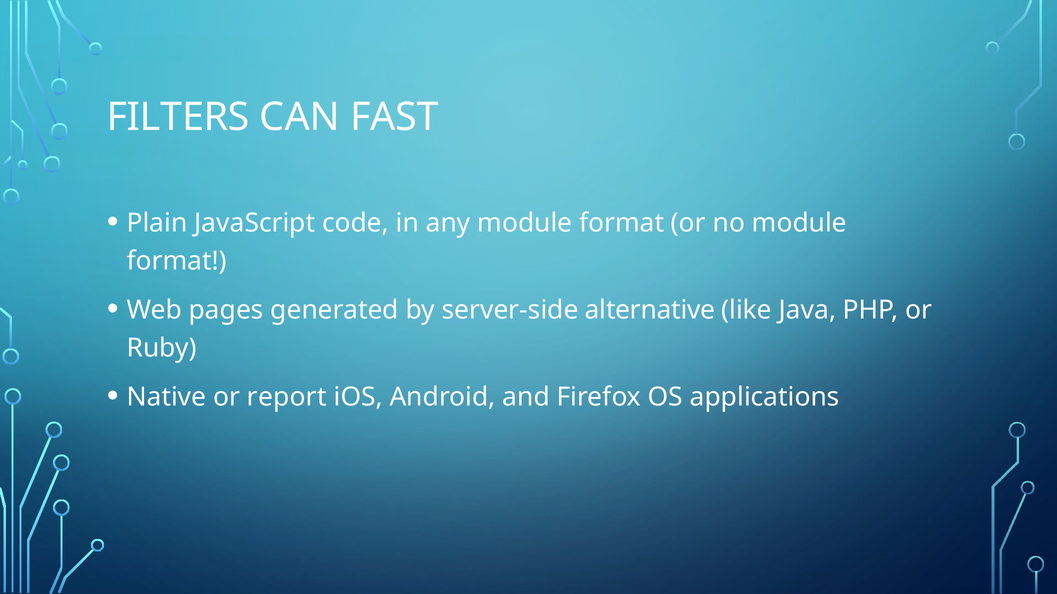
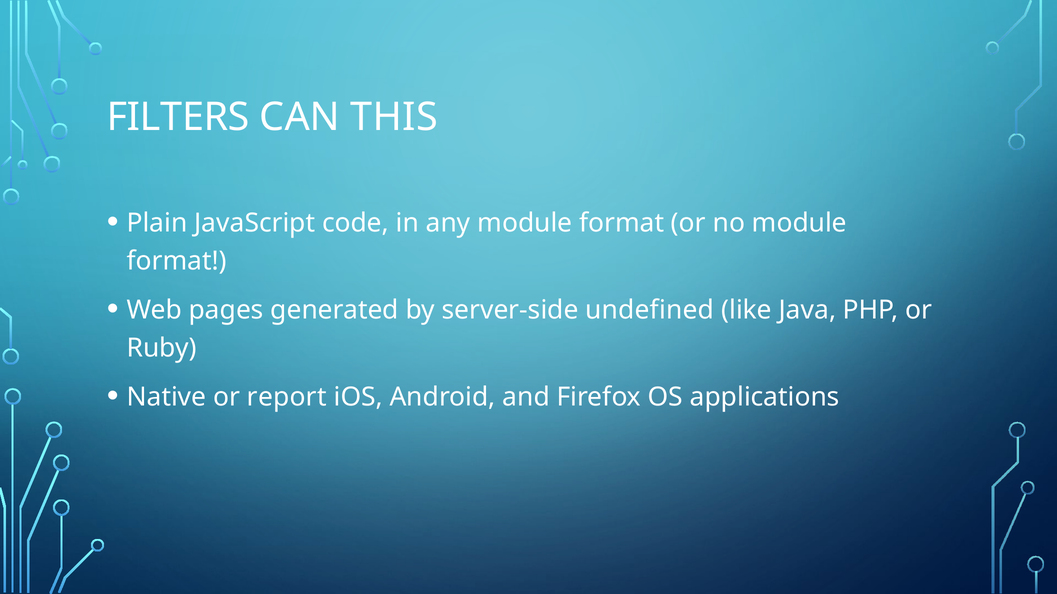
FAST: FAST -> THIS (394, 117)
alternative: alternative -> undefined (650, 310)
